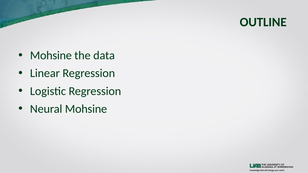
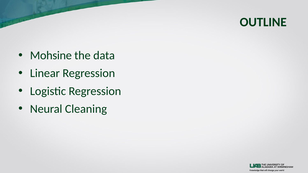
Neural Mohsine: Mohsine -> Cleaning (86, 109)
